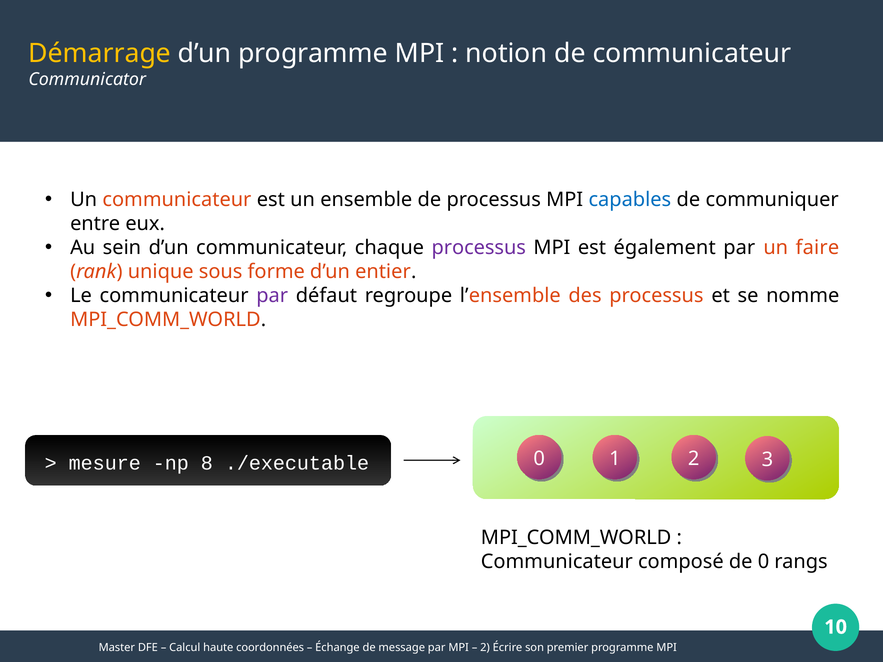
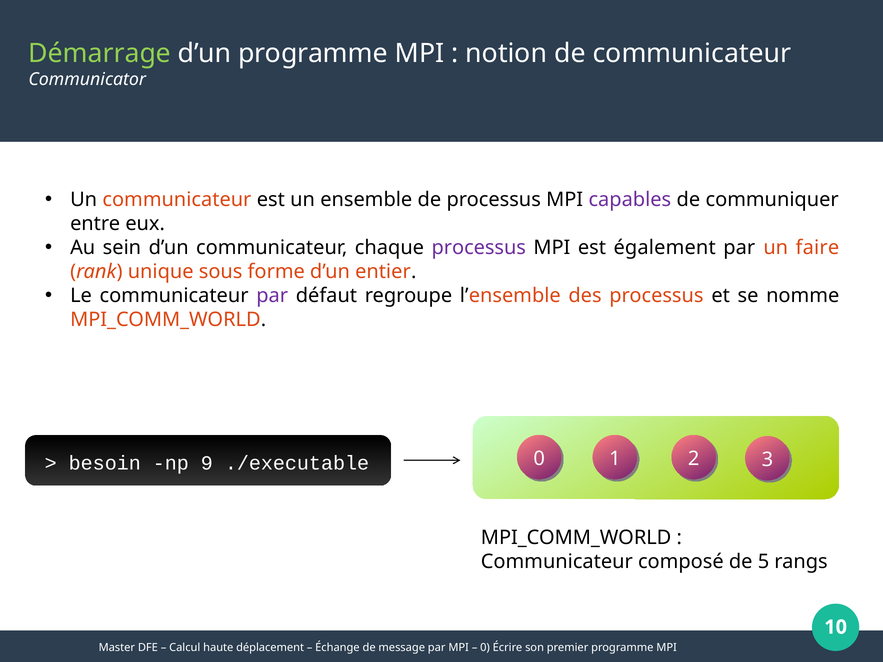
Démarrage colour: yellow -> light green (100, 53)
capables colour: blue -> purple (630, 200)
mesure: mesure -> besoin (105, 463)
8: 8 -> 9 (207, 463)
de 0: 0 -> 5 (763, 562)
coordonnées: coordonnées -> déplacement (270, 648)
2: 2 -> 0 (485, 648)
